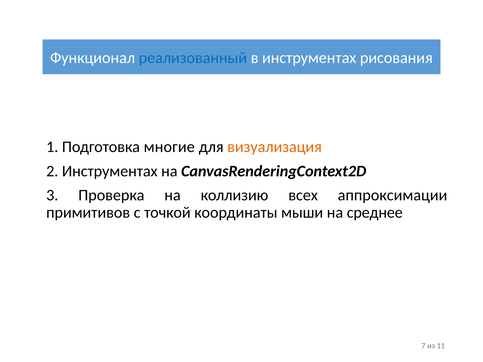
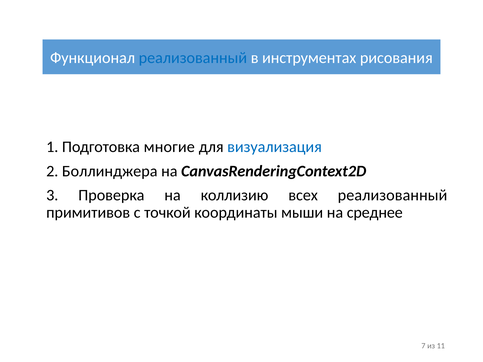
визуализация colour: orange -> blue (275, 147)
2 Инструментах: Инструментах -> Боллинджера (110, 171)
всех аппроксимации: аппроксимации -> реализованный (393, 195)
